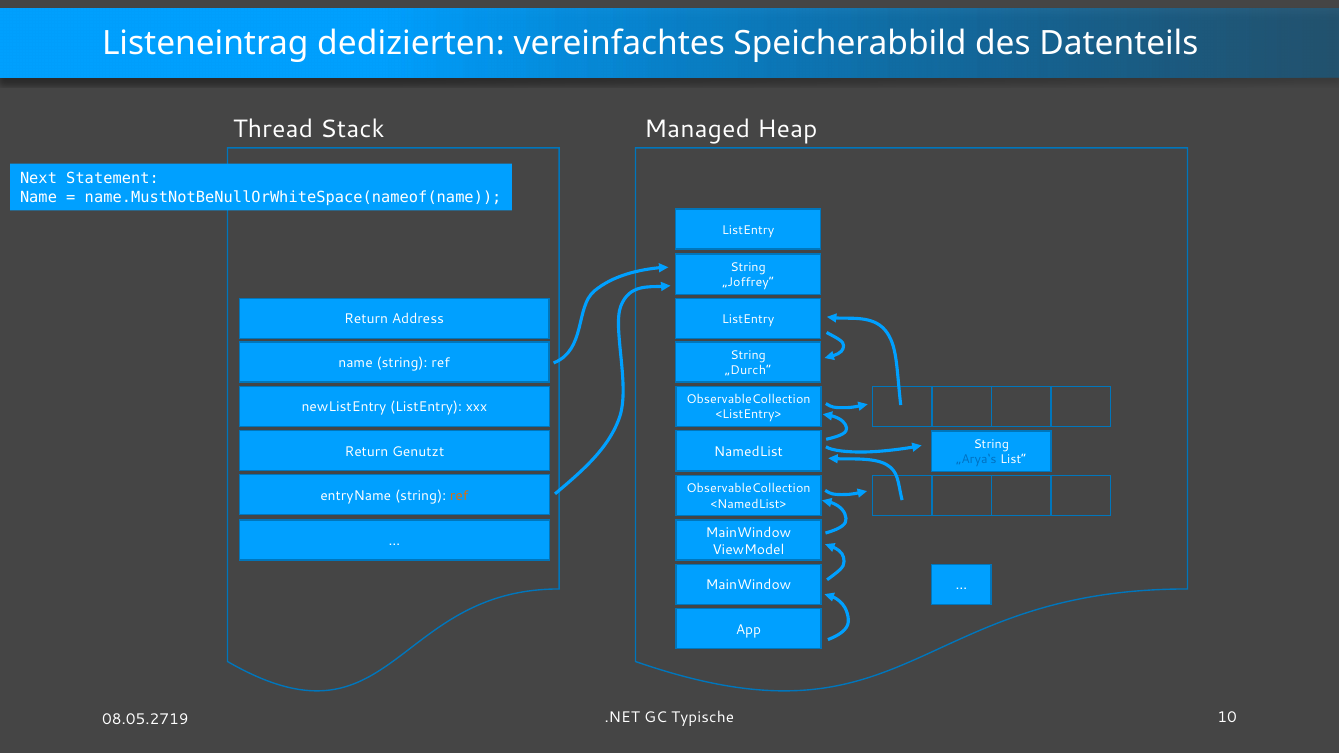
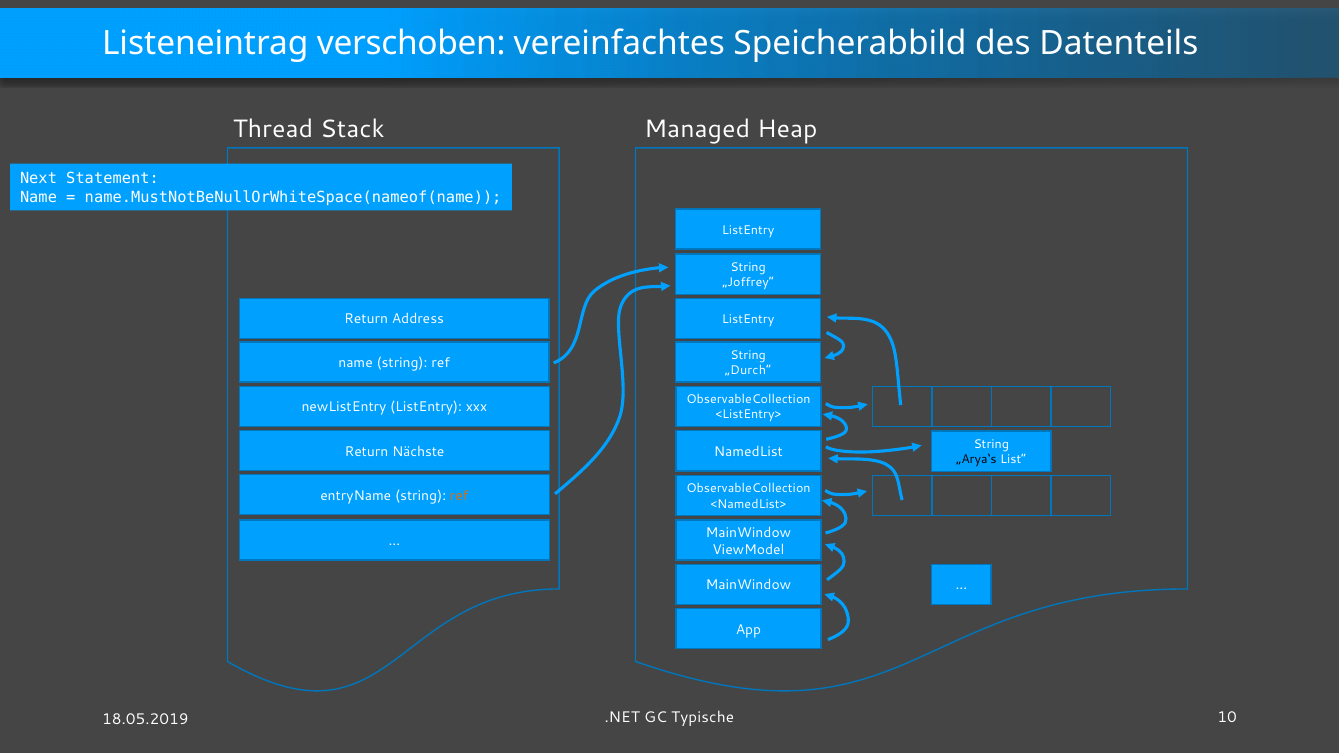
dedizierten: dedizierten -> verschoben (411, 43)
Genutzt: Genutzt -> Nächste (418, 452)
„Arya‘s colour: blue -> black (976, 460)
08.05.2719: 08.05.2719 -> 18.05.2019 (145, 719)
